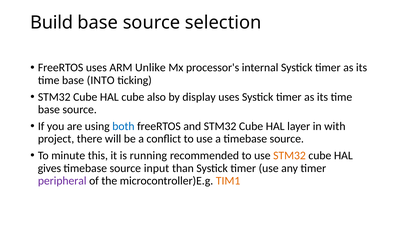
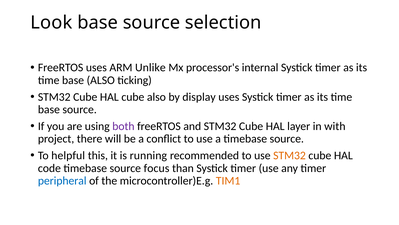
Build: Build -> Look (51, 23)
base INTO: INTO -> ALSO (101, 80)
both colour: blue -> purple (123, 126)
minute: minute -> helpful (68, 155)
gives: gives -> code (49, 168)
input: input -> focus (157, 168)
peripheral colour: purple -> blue (62, 180)
